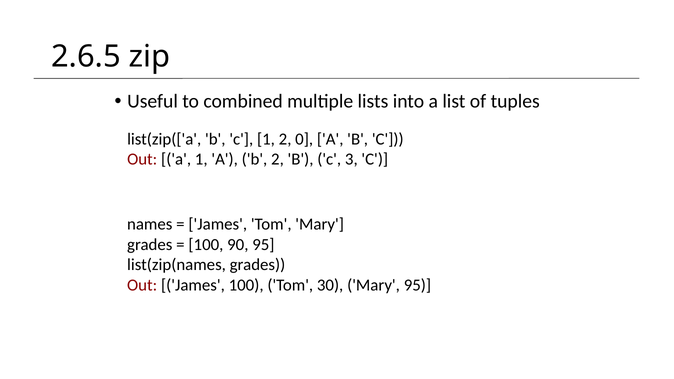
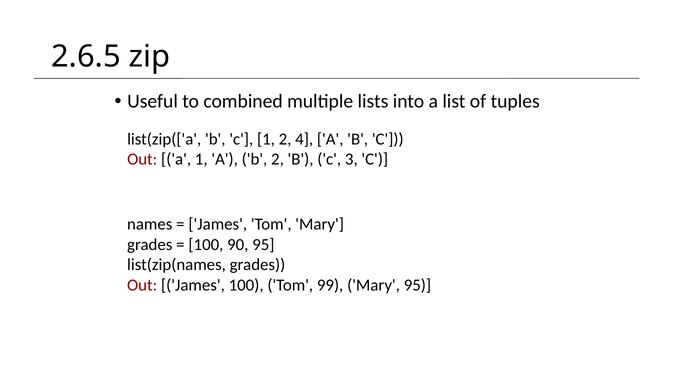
0: 0 -> 4 (304, 139)
30: 30 -> 99 (330, 285)
